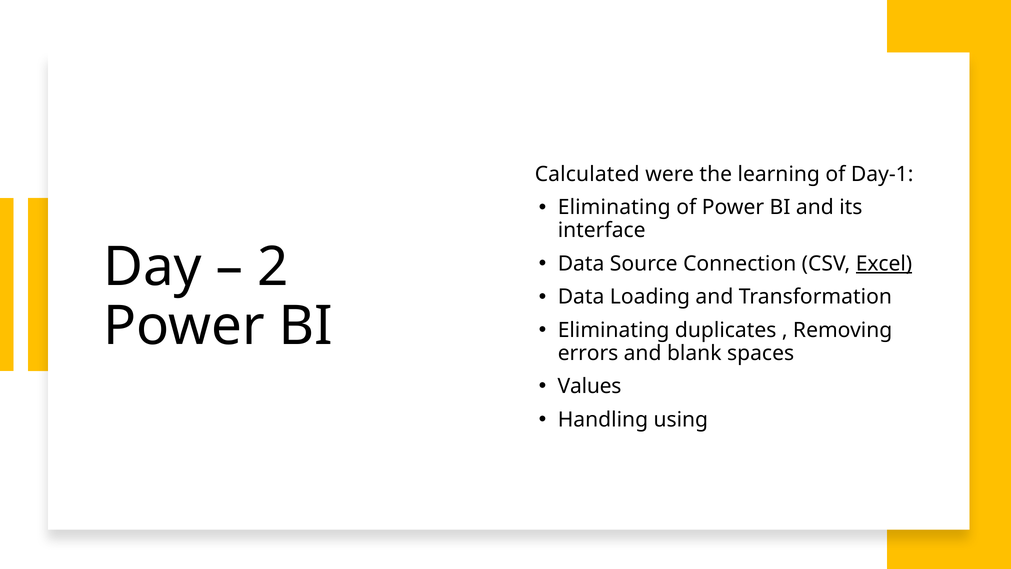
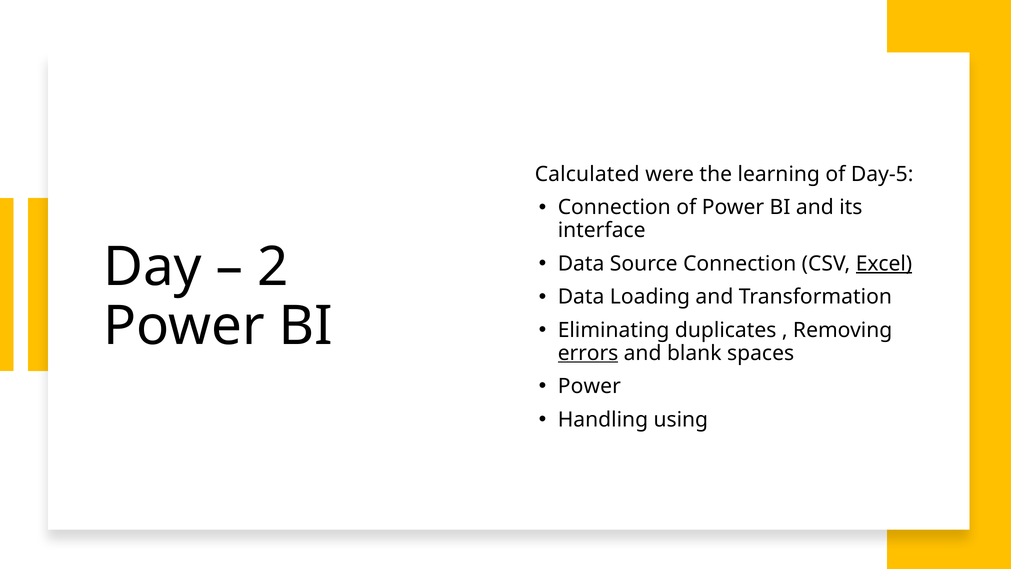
Day-1: Day-1 -> Day-5 (882, 174)
Eliminating: Eliminating -> Connection (614, 207)
errors underline: none -> present (588, 353)
Values: Values -> Power (589, 386)
